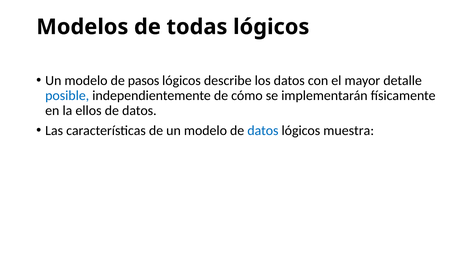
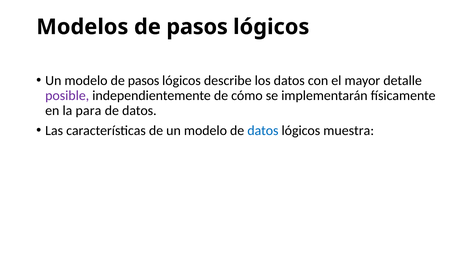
Modelos de todas: todas -> pasos (197, 27)
posible colour: blue -> purple (67, 95)
ellos: ellos -> para (88, 110)
